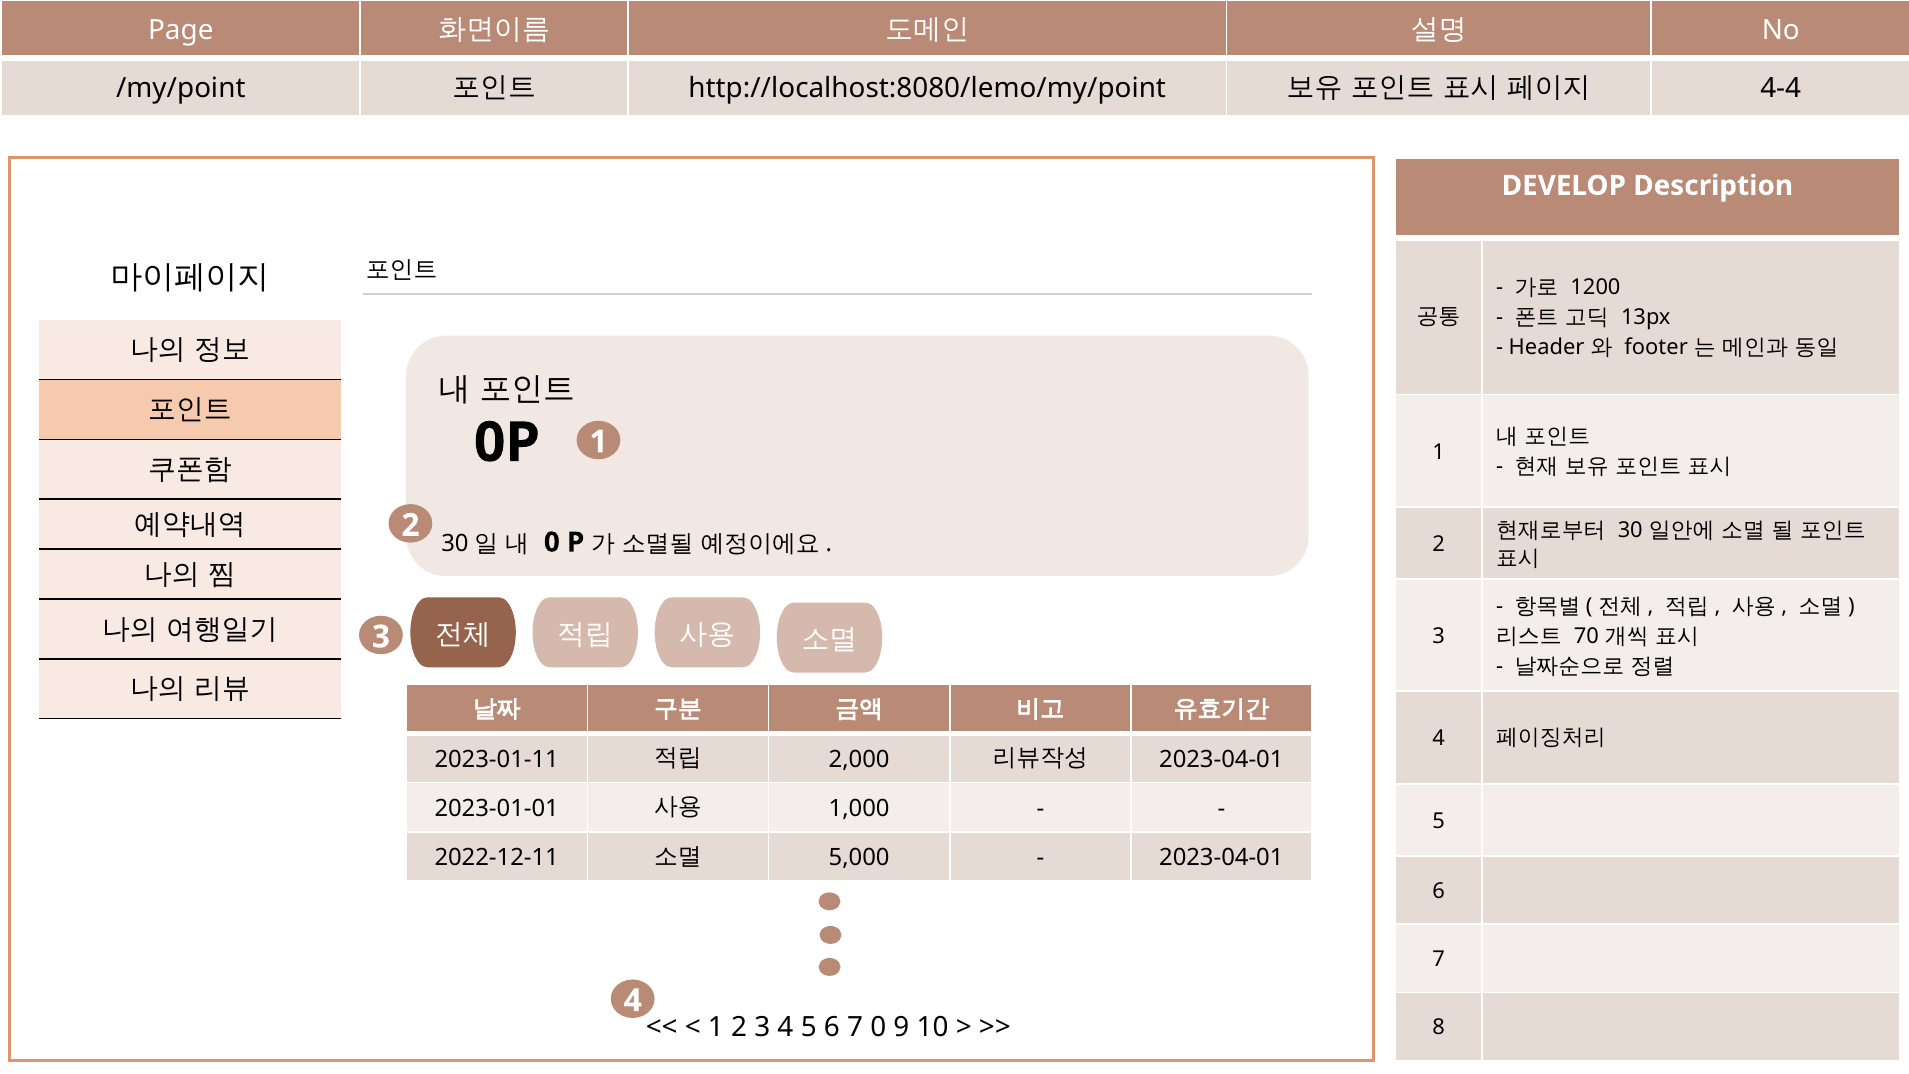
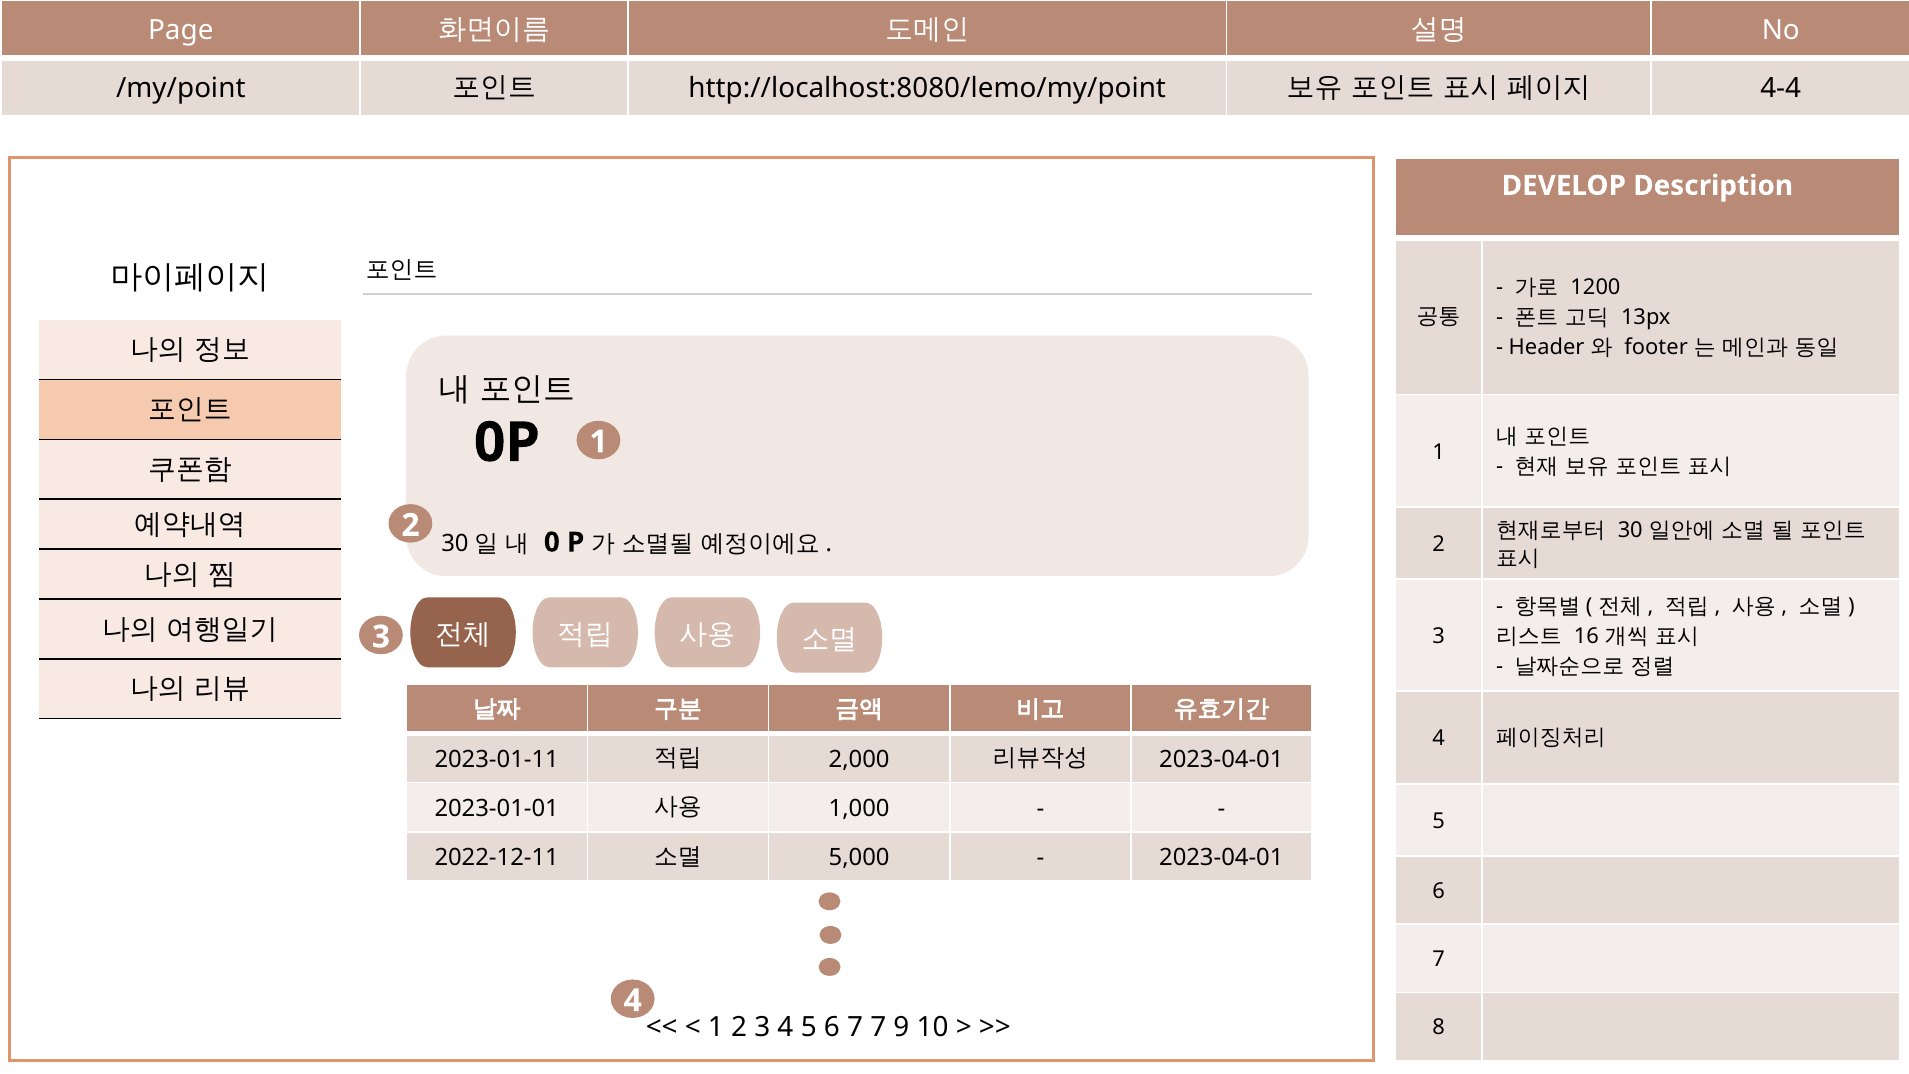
70: 70 -> 16 (1586, 636)
7 0: 0 -> 7 (878, 1028)
